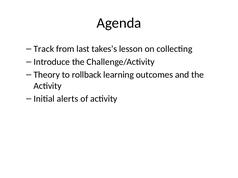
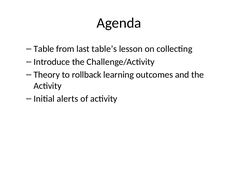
Track: Track -> Table (44, 49)
takes’s: takes’s -> table’s (104, 49)
